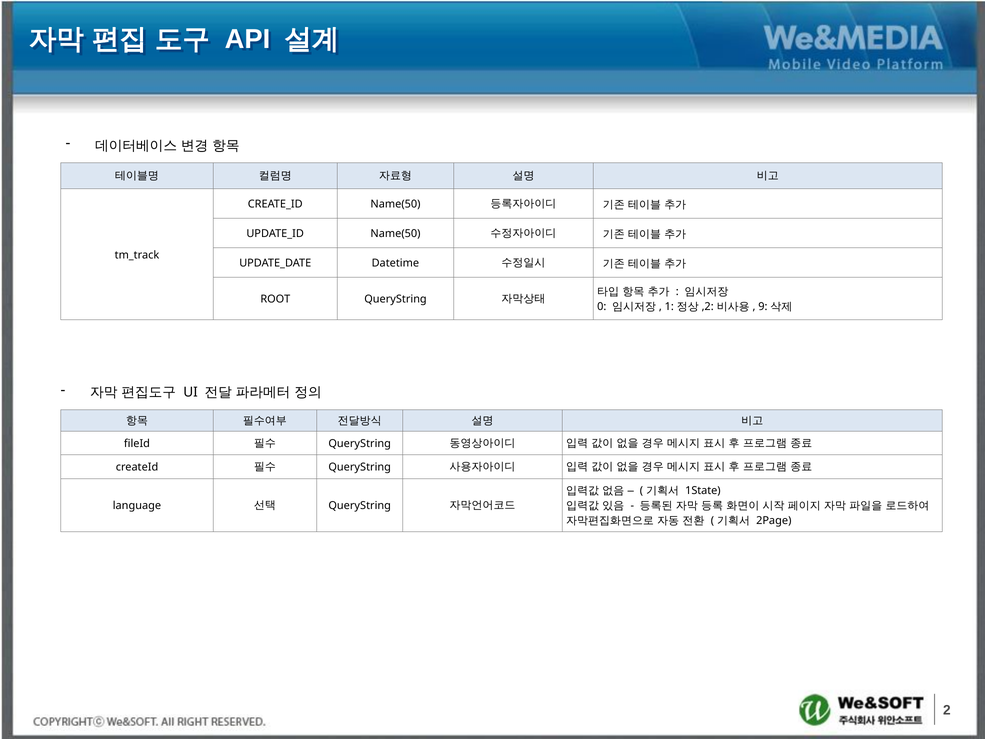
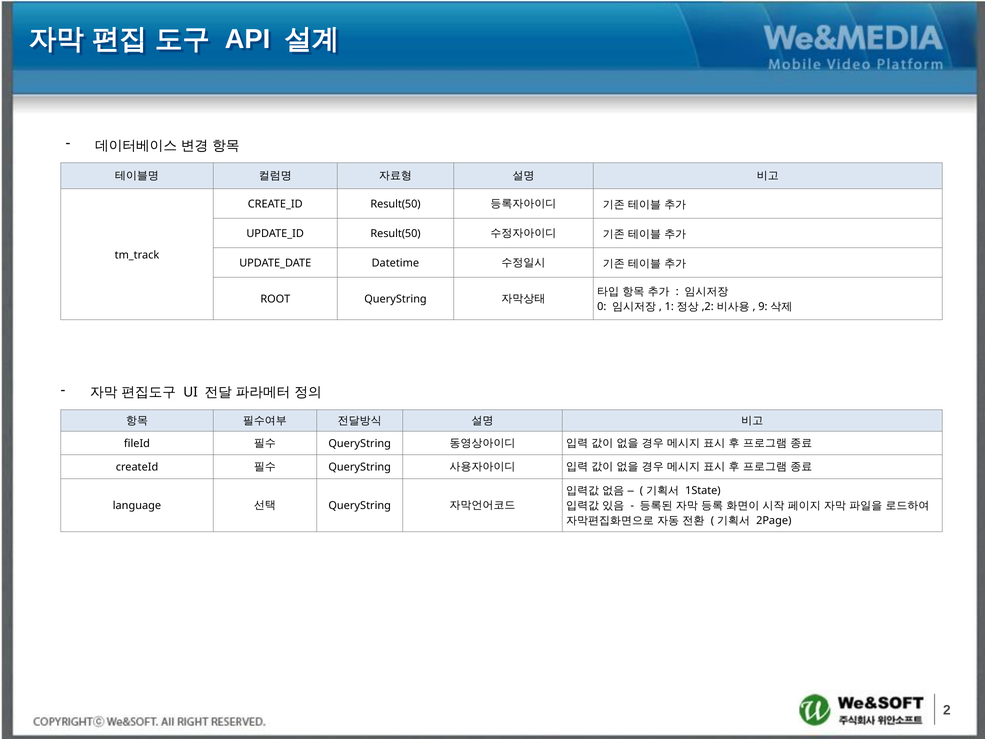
Name(50: Name(50 -> Result(50 (396, 204)
Name(50: Name(50 -> Result(50 (396, 234)
